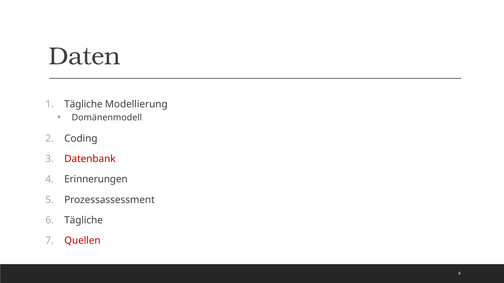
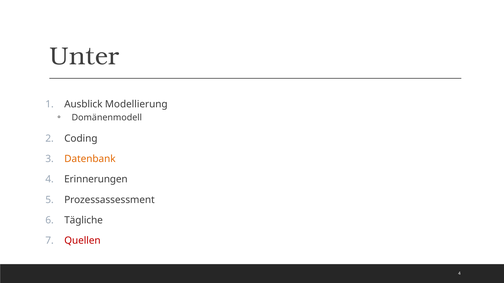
Daten: Daten -> Unter (84, 56)
Tägliche: Tägliche -> Ausblick (83, 104)
Datenbank colour: red -> orange (90, 159)
